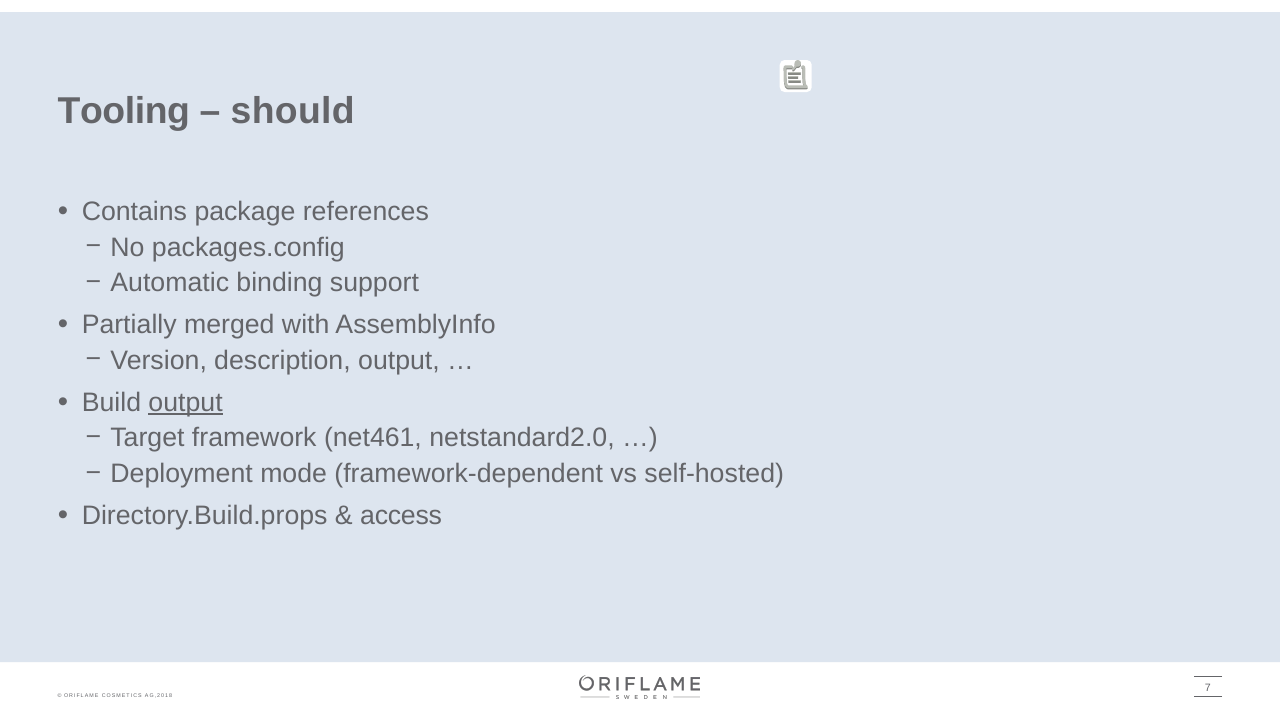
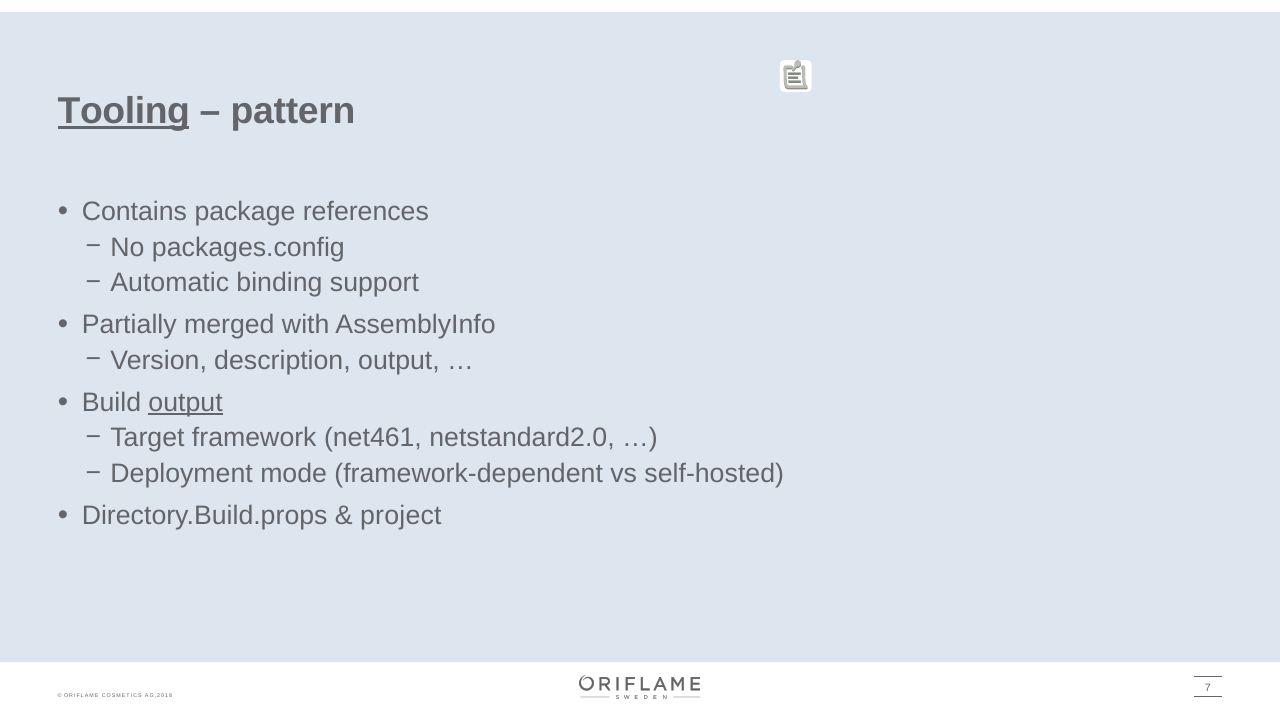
Tooling underline: none -> present (124, 112)
should: should -> pattern (293, 112)
access: access -> project (401, 515)
